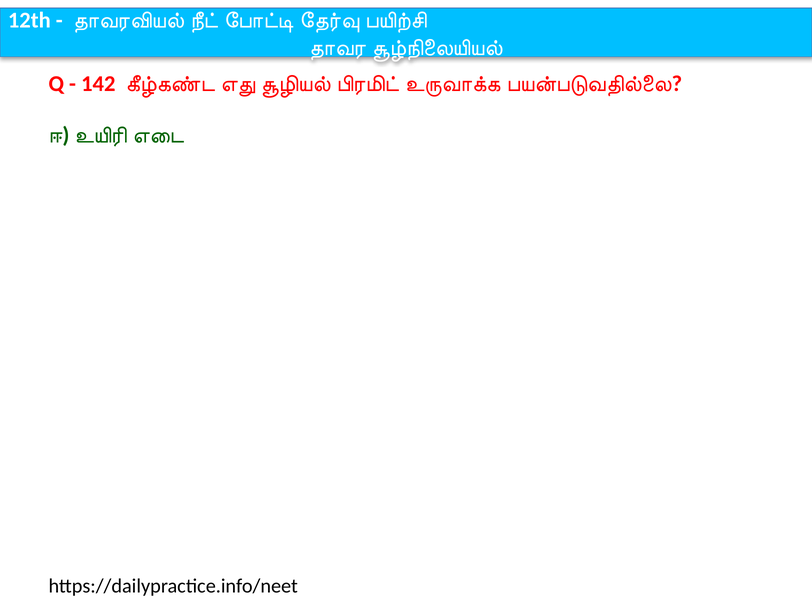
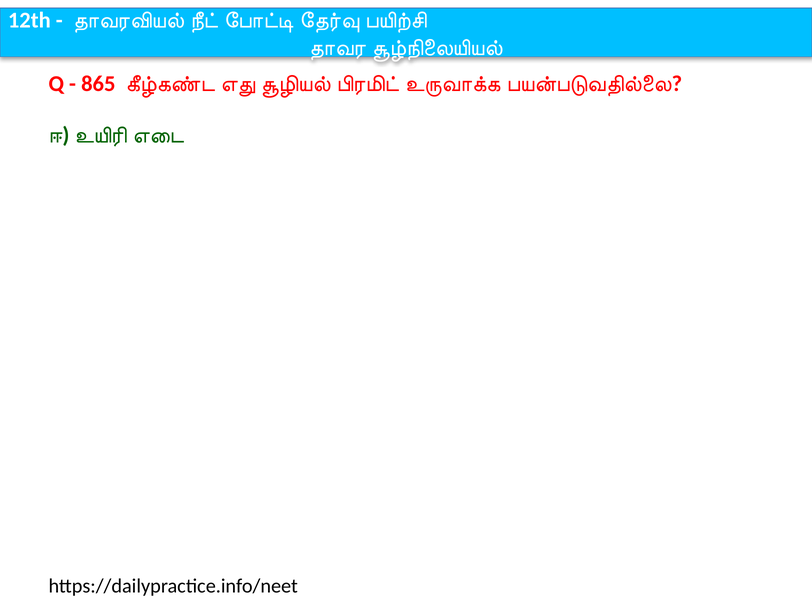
142: 142 -> 865 (98, 84)
